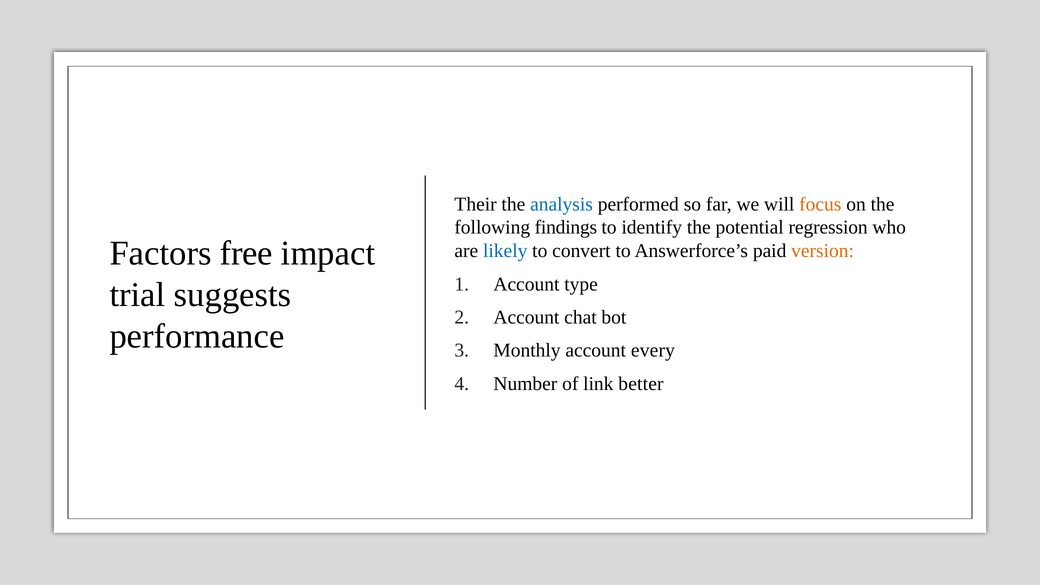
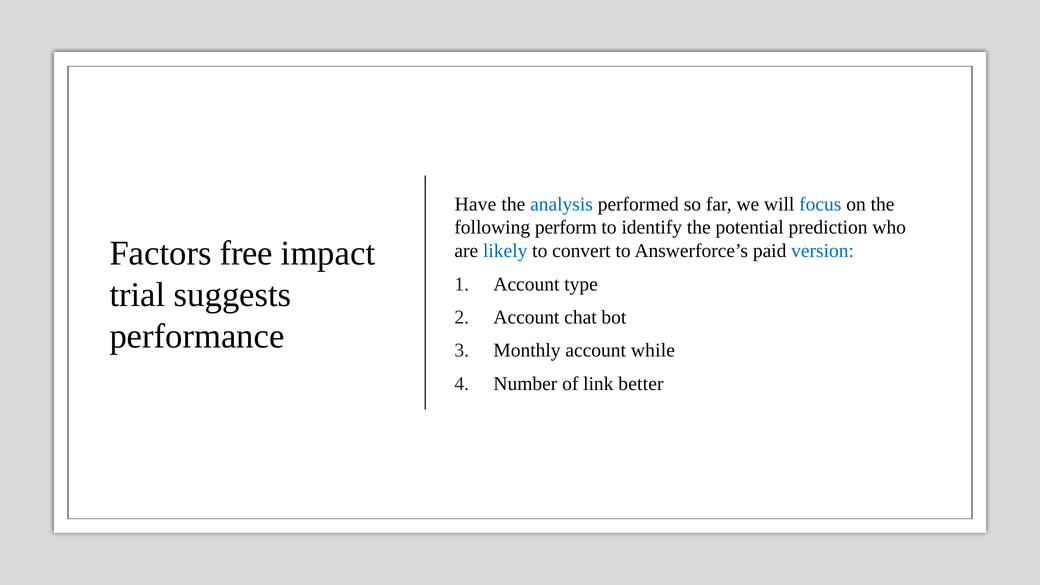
Their: Their -> Have (475, 204)
focus colour: orange -> blue (820, 204)
findings: findings -> perform (566, 228)
regression: regression -> prediction (828, 228)
version colour: orange -> blue (823, 251)
every: every -> while (653, 350)
